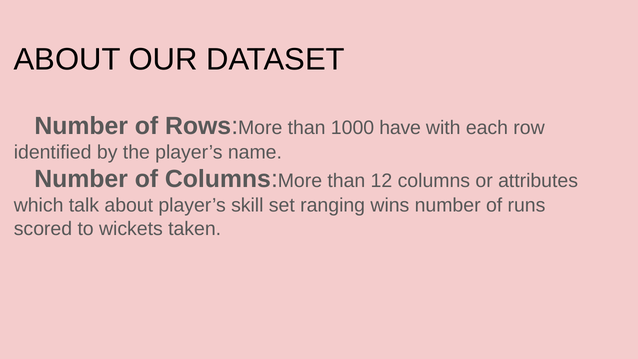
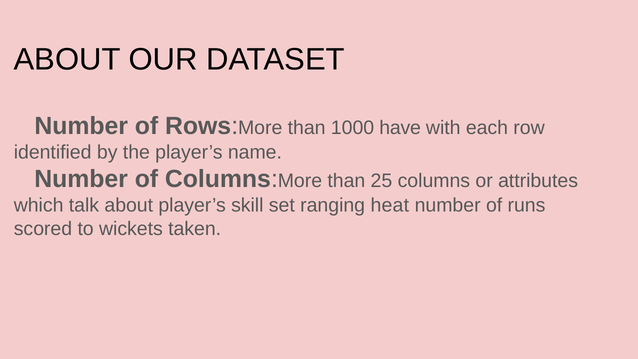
12: 12 -> 25 (381, 181)
wins: wins -> heat (390, 205)
